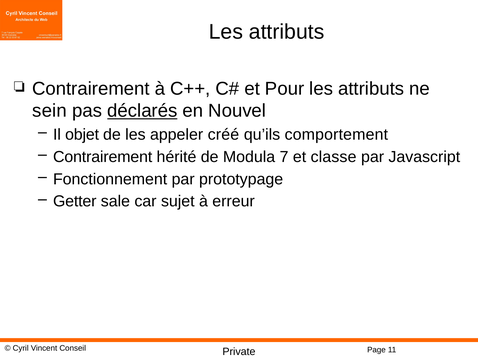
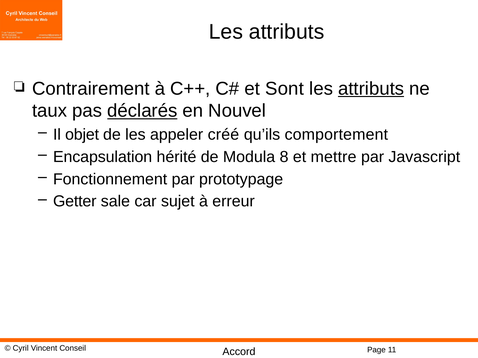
Pour: Pour -> Sont (284, 89)
attributs underline: none -> present (371, 89)
sein: sein -> taux (50, 111)
Contrairement: Contrairement -> Encapsulation (103, 157)
7: 7 -> 8 (284, 157)
classe: classe -> mettre (334, 157)
Private: Private -> Accord (239, 352)
